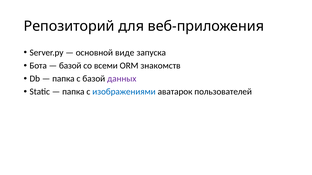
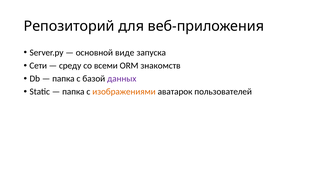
Бота: Бота -> Сети (38, 66)
базой: базой -> среду (70, 66)
изображениями colour: blue -> orange (124, 92)
